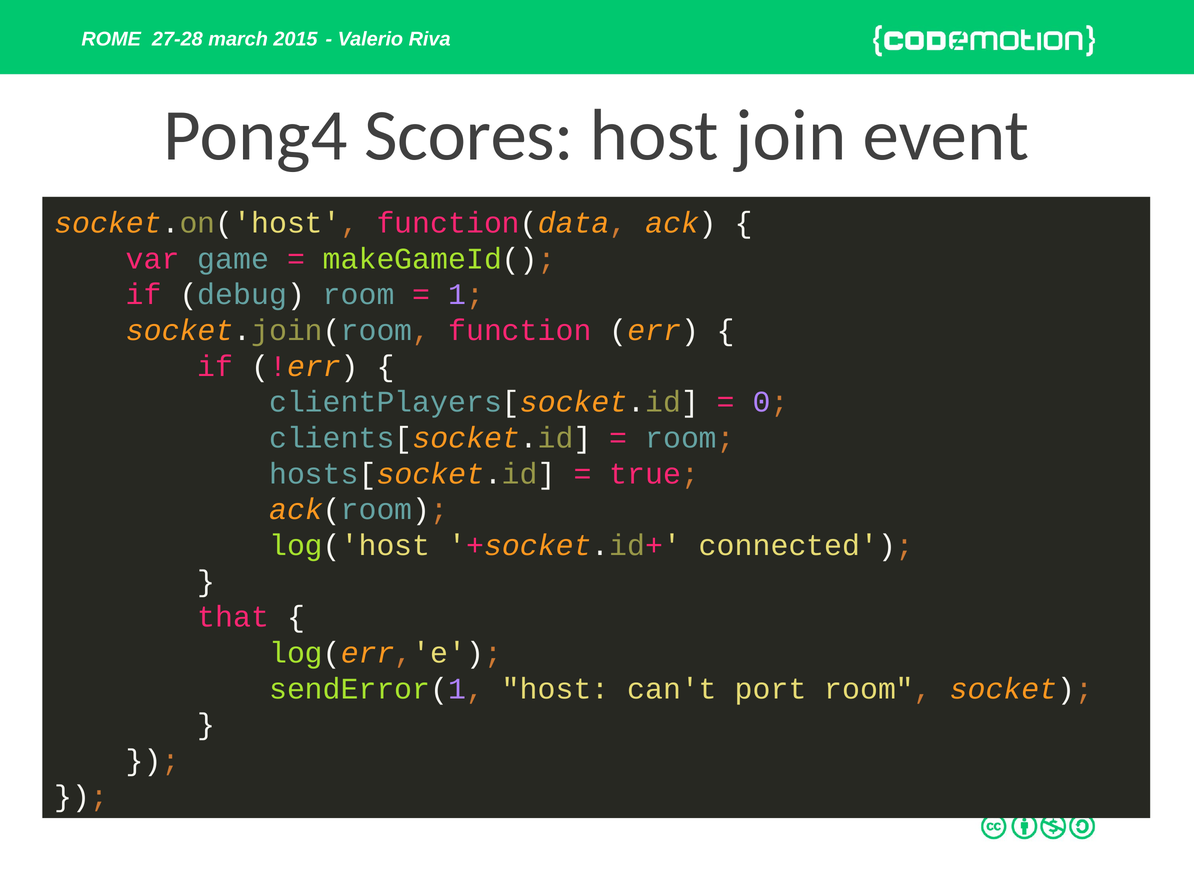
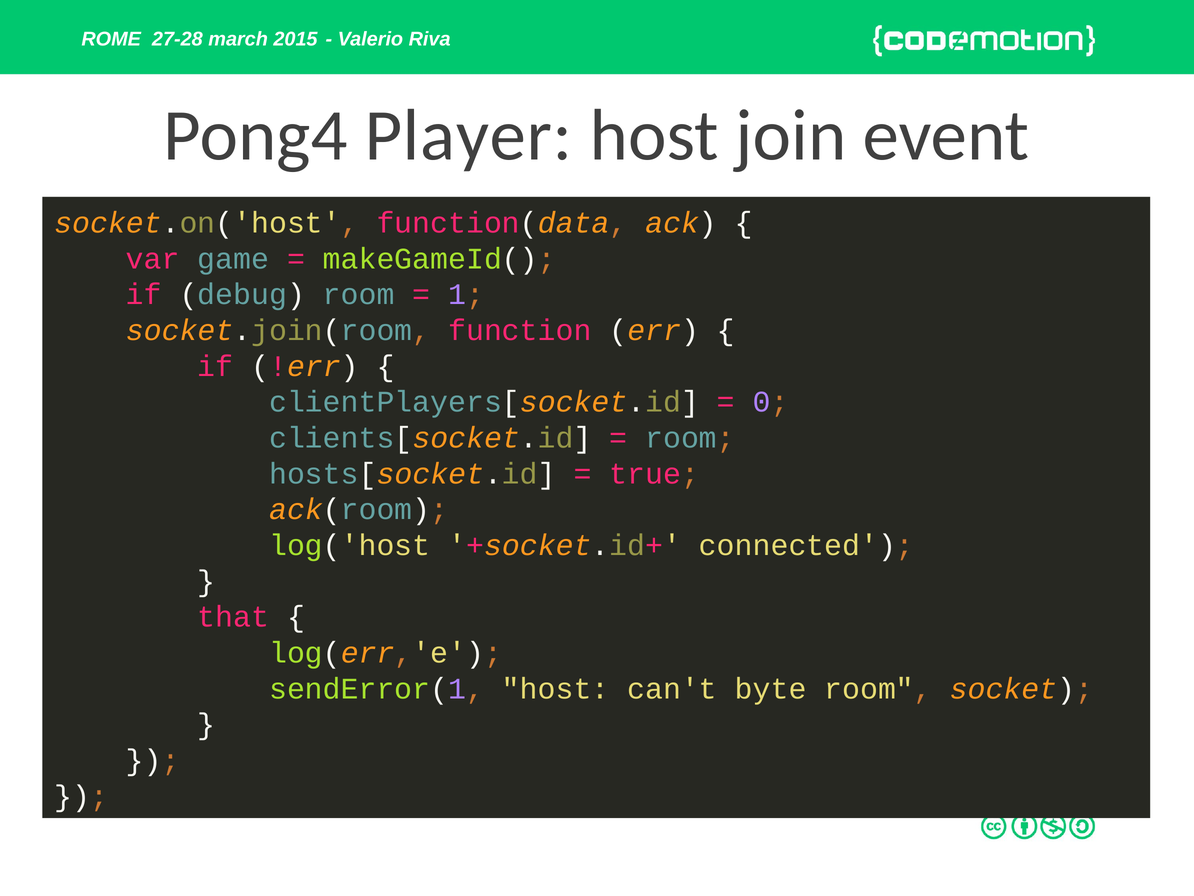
Scores: Scores -> Player (468, 136)
port: port -> byte (771, 688)
